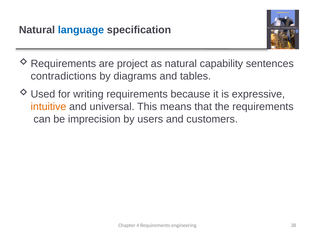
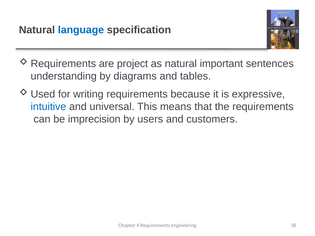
capability: capability -> important (221, 64)
contradictions: contradictions -> understanding (64, 76)
intuitive colour: orange -> blue (48, 107)
